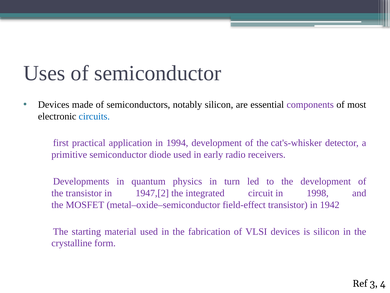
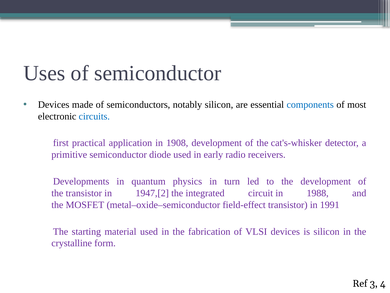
components colour: purple -> blue (310, 104)
1994: 1994 -> 1908 (177, 143)
1998: 1998 -> 1988 (318, 193)
1942: 1942 -> 1991 (330, 204)
